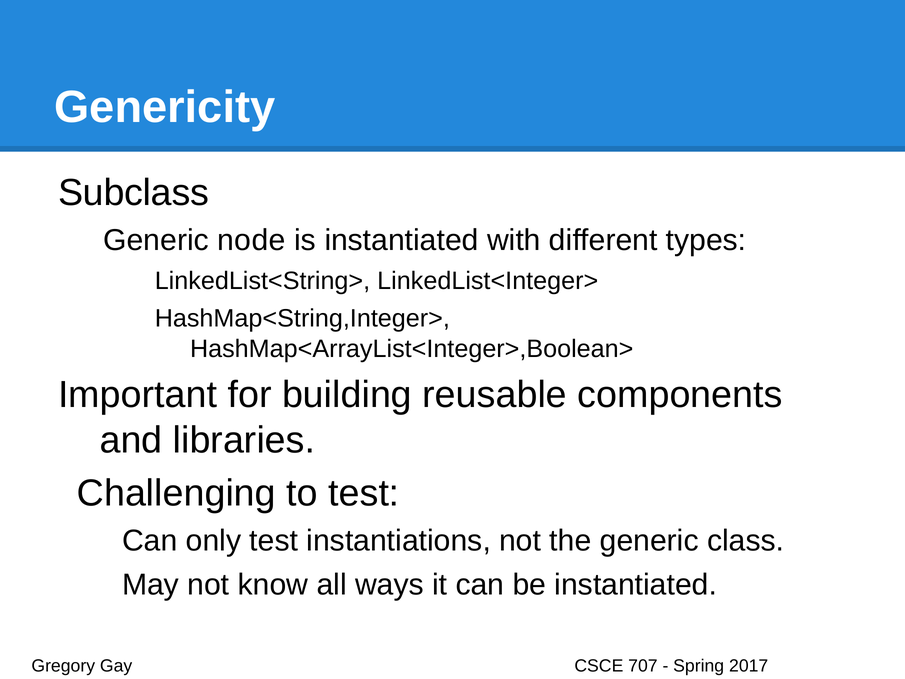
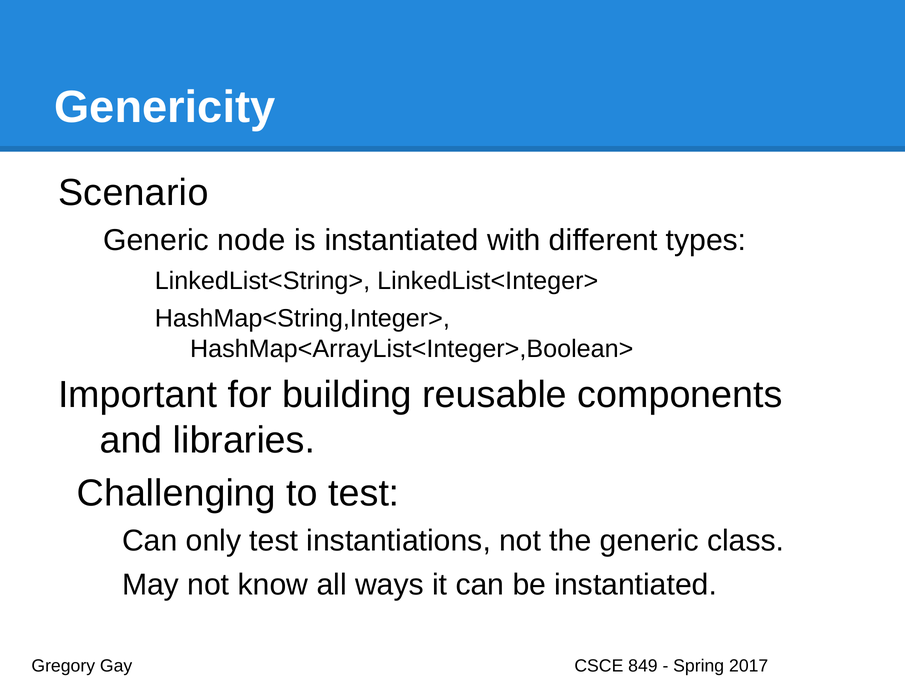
Subclass: Subclass -> Scenario (133, 193)
707: 707 -> 849 (643, 666)
